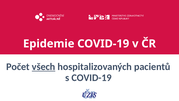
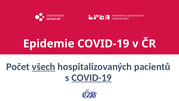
COVID-19 underline: none -> present (92, 77)
